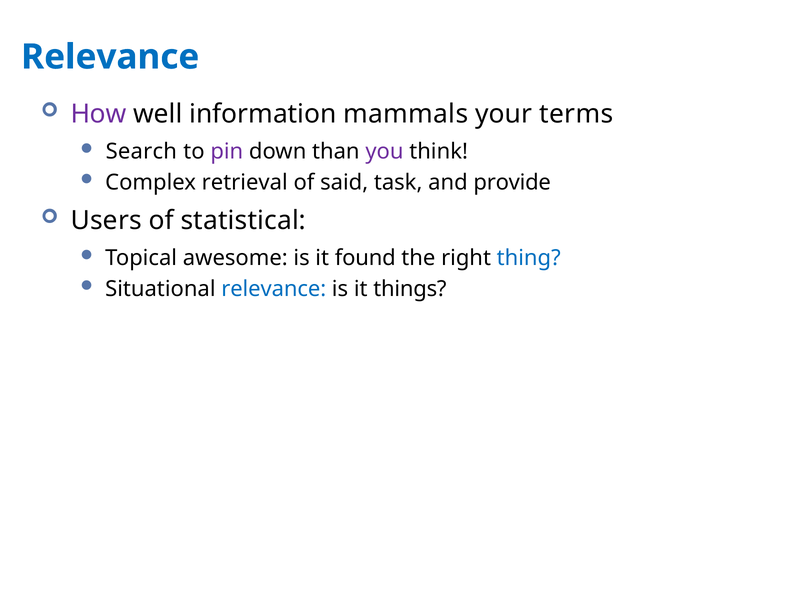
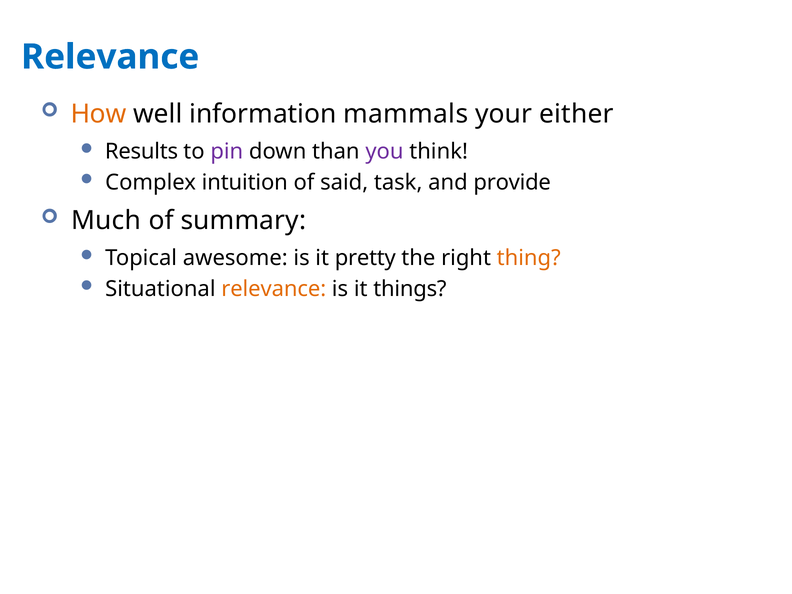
How colour: purple -> orange (99, 114)
terms: terms -> either (576, 114)
Search: Search -> Results (142, 152)
retrieval: retrieval -> intuition (245, 182)
Users: Users -> Much (106, 221)
statistical: statistical -> summary (243, 221)
found: found -> pretty (365, 258)
thing colour: blue -> orange (529, 258)
relevance colour: blue -> orange (274, 289)
